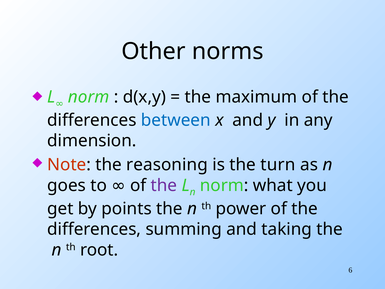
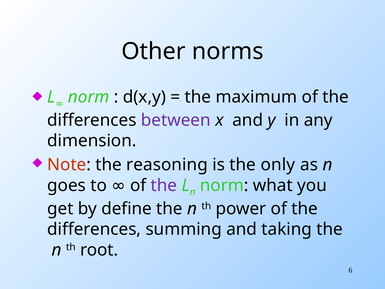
between colour: blue -> purple (176, 120)
turn: turn -> only (278, 165)
points: points -> define (127, 209)
